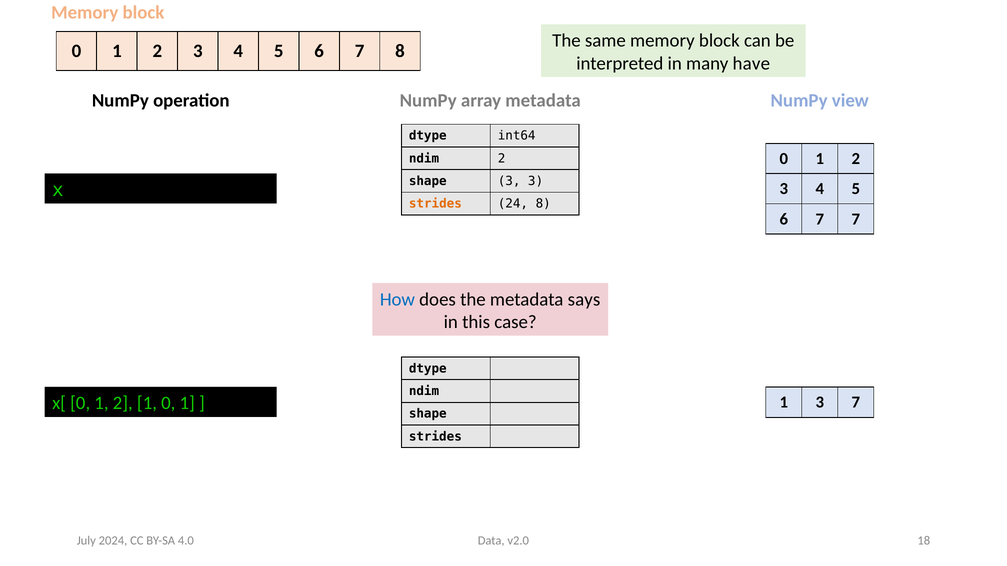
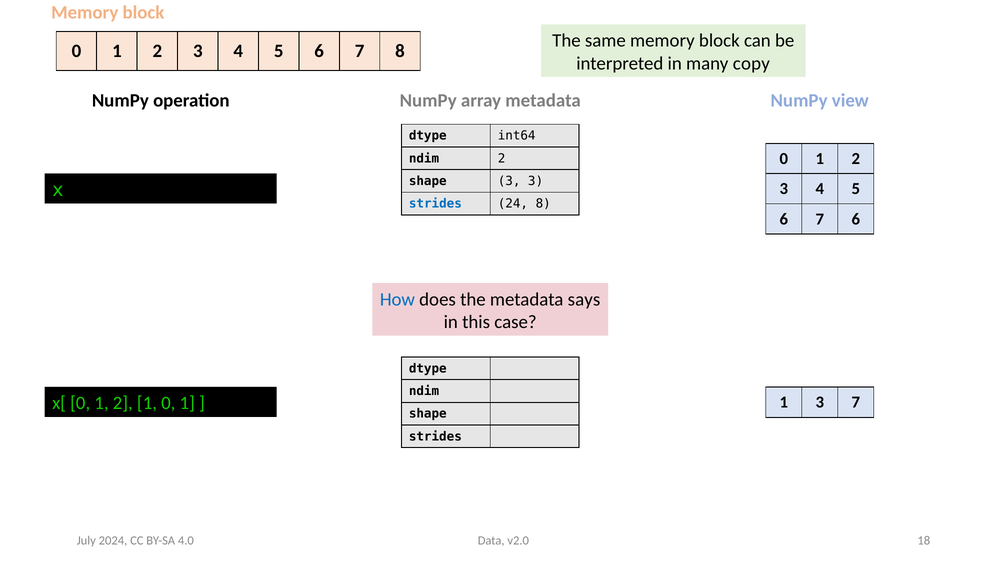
have: have -> copy (751, 63)
strides colour: orange -> blue (435, 204)
7 7: 7 -> 6 (856, 219)
